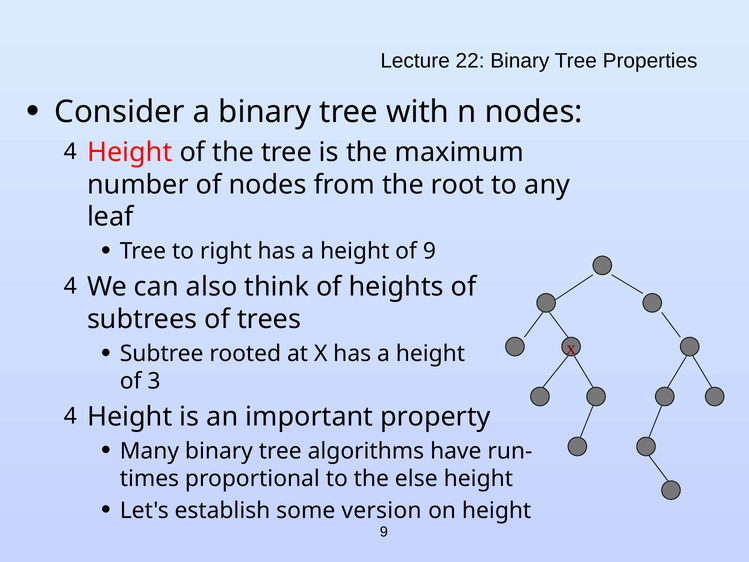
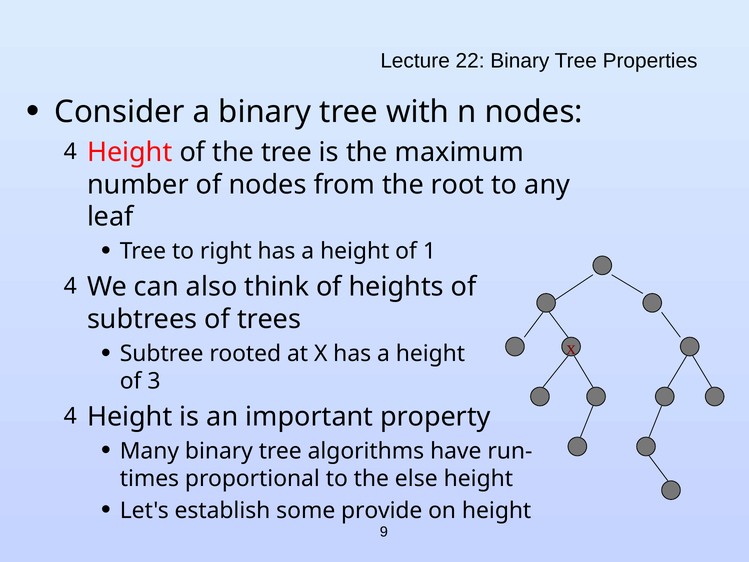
of 9: 9 -> 1 (429, 251)
version: version -> provide (382, 510)
